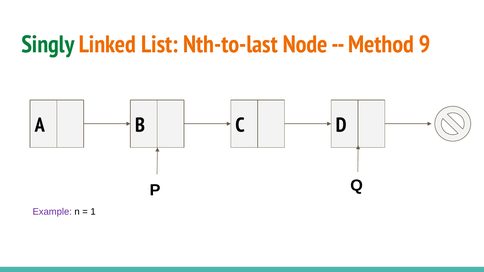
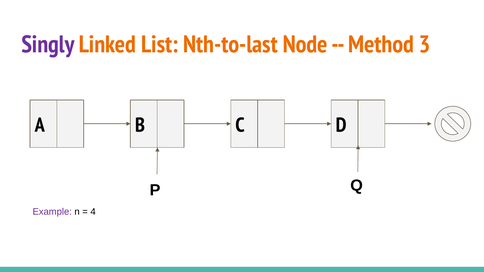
Singly colour: green -> purple (48, 45)
9: 9 -> 3 (425, 45)
1: 1 -> 4 (93, 212)
